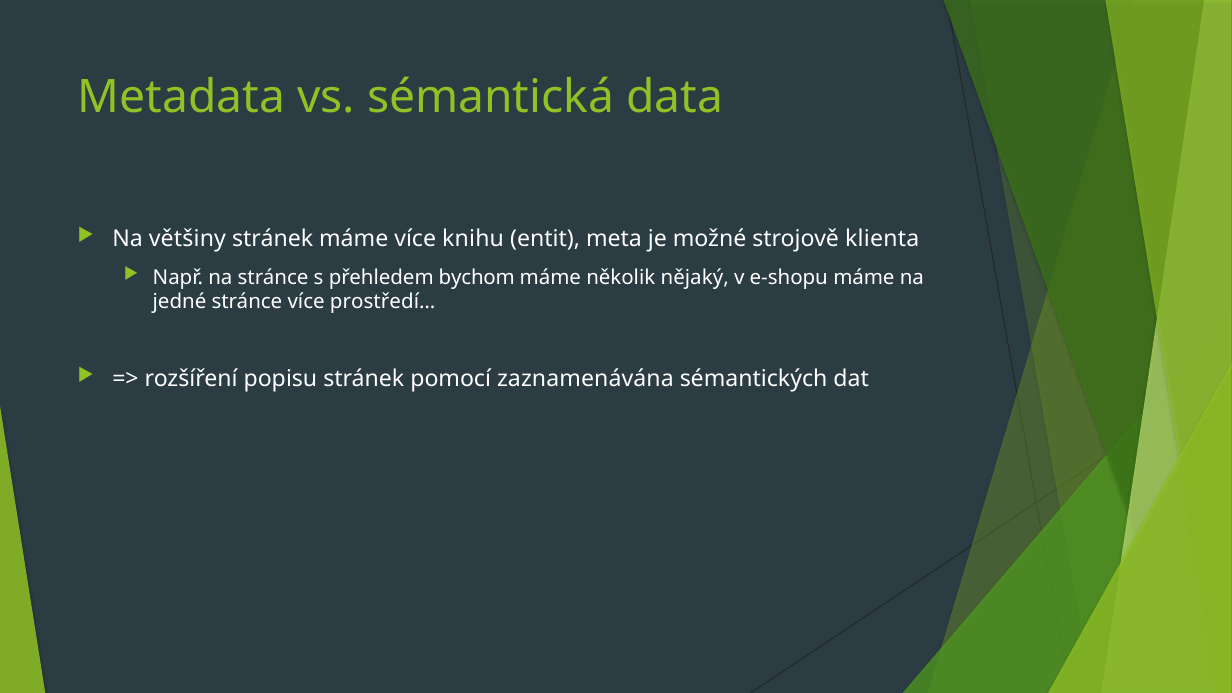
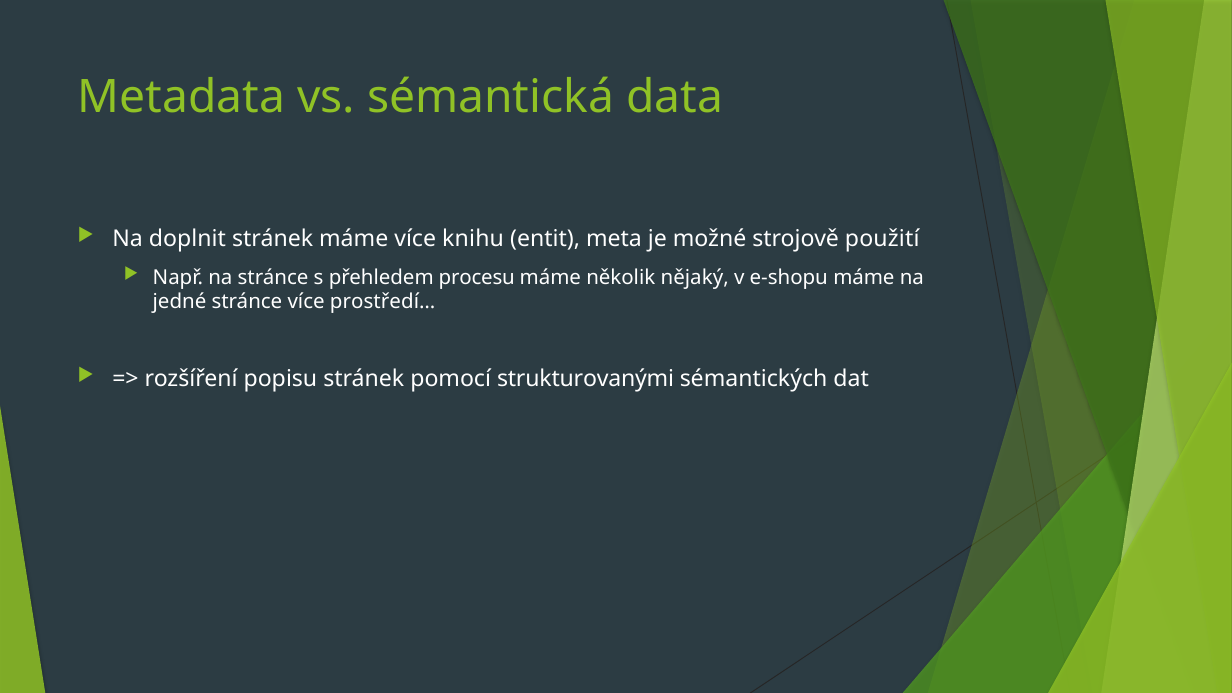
většiny: většiny -> doplnit (187, 238)
klienta: klienta -> použití (882, 238)
bychom: bychom -> procesu (477, 277)
zaznamenávána: zaznamenávána -> strukturovanými (586, 379)
